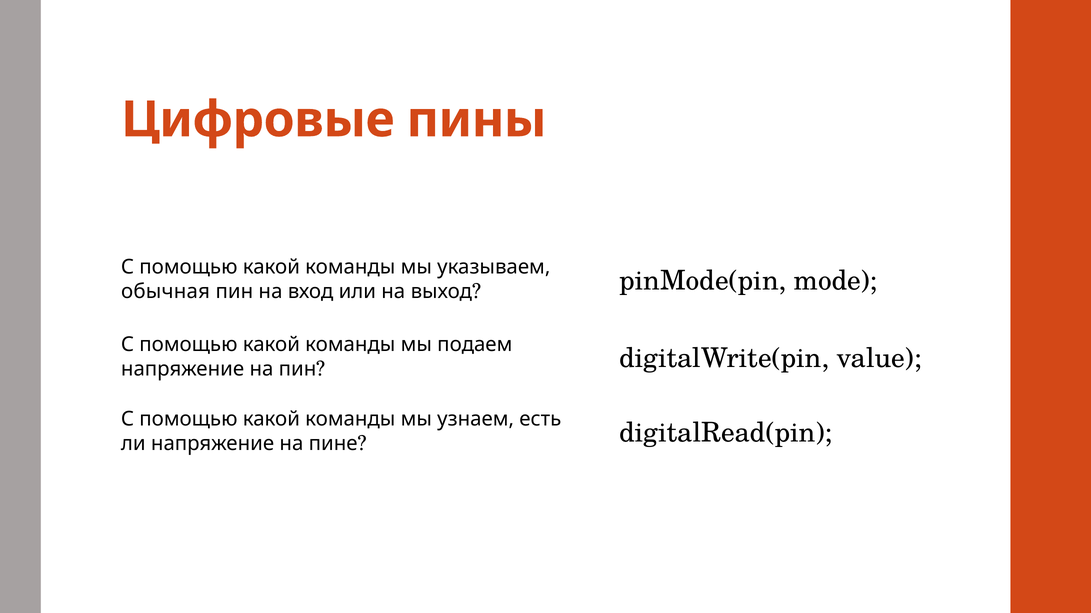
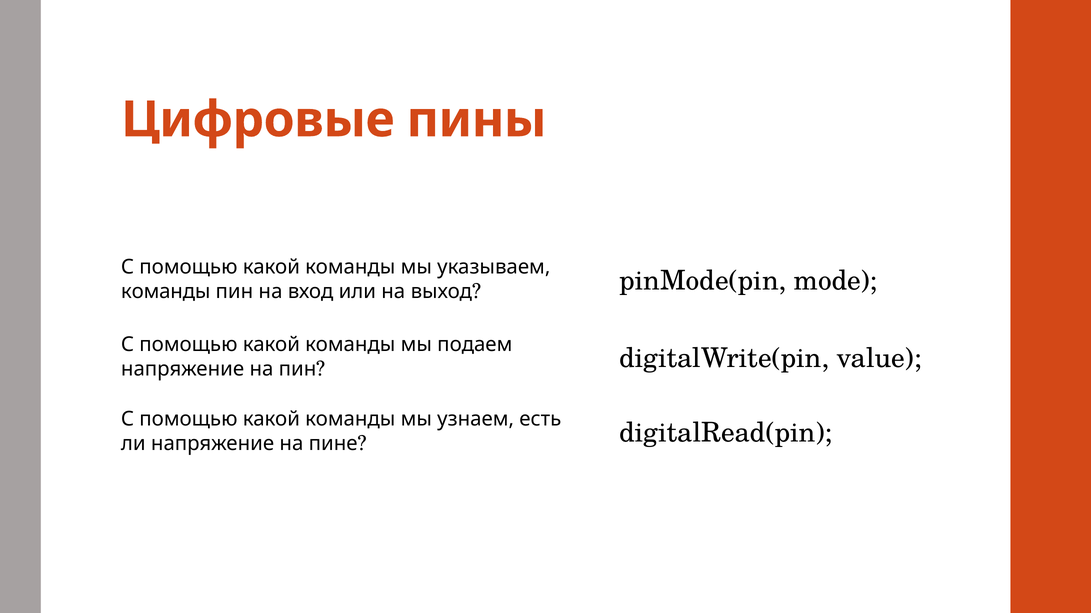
обычная: обычная -> команды (166, 292)
